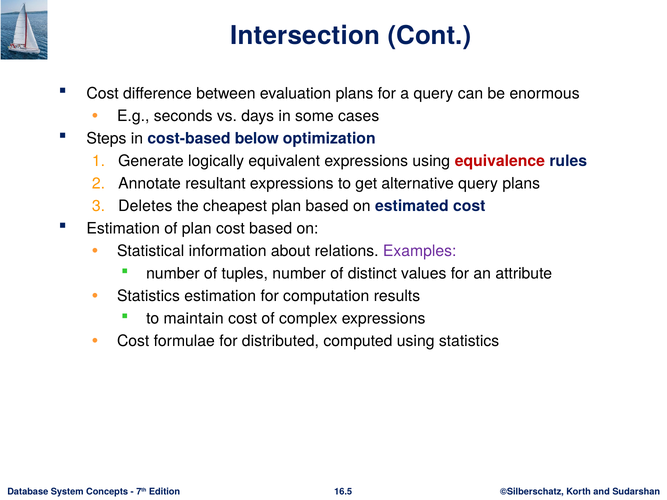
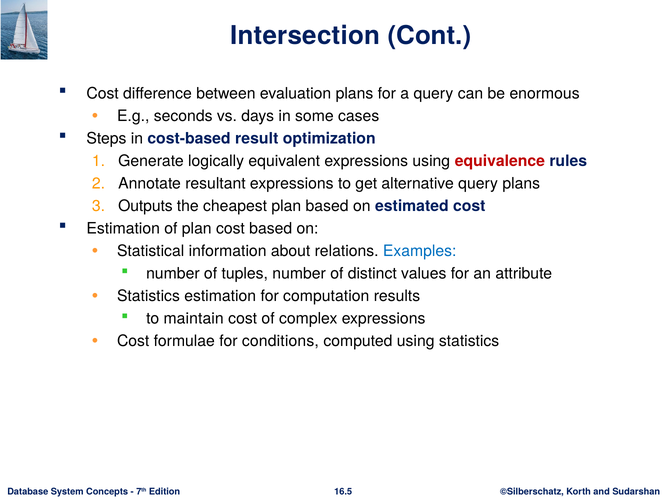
below: below -> result (257, 139)
Deletes: Deletes -> Outputs (145, 206)
Examples colour: purple -> blue (420, 251)
distributed: distributed -> conditions (280, 341)
